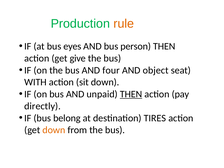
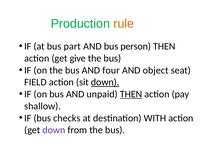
eyes: eyes -> part (72, 46)
WITH: WITH -> FIELD (35, 82)
down underline: none -> present (105, 82)
directly: directly -> shallow (43, 106)
belong: belong -> checks (67, 118)
TIRES: TIRES -> WITH (155, 118)
down colour: orange -> purple (54, 130)
